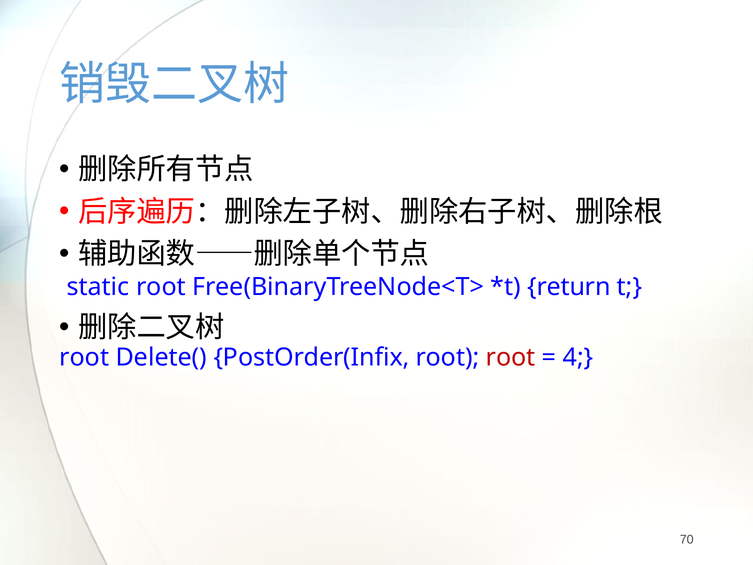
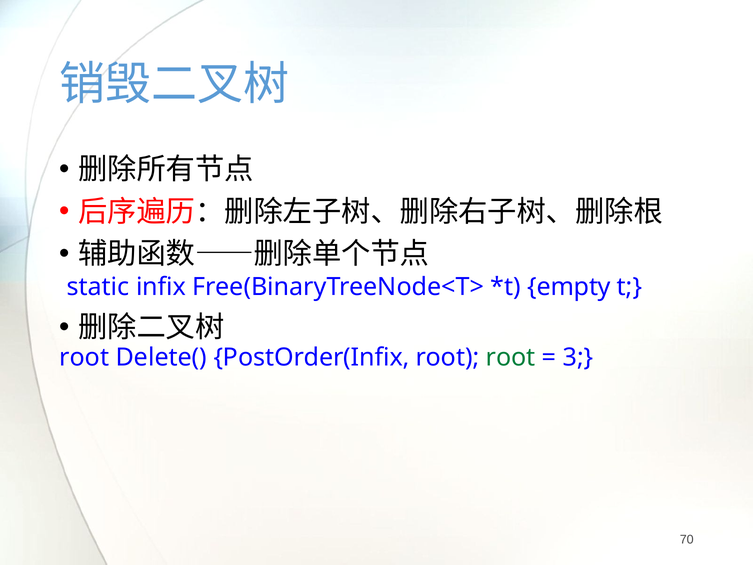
static root: root -> infix (161, 287)
return: return -> empty (569, 287)
root colour: red -> green (511, 357)
4: 4 -> 3 (578, 357)
